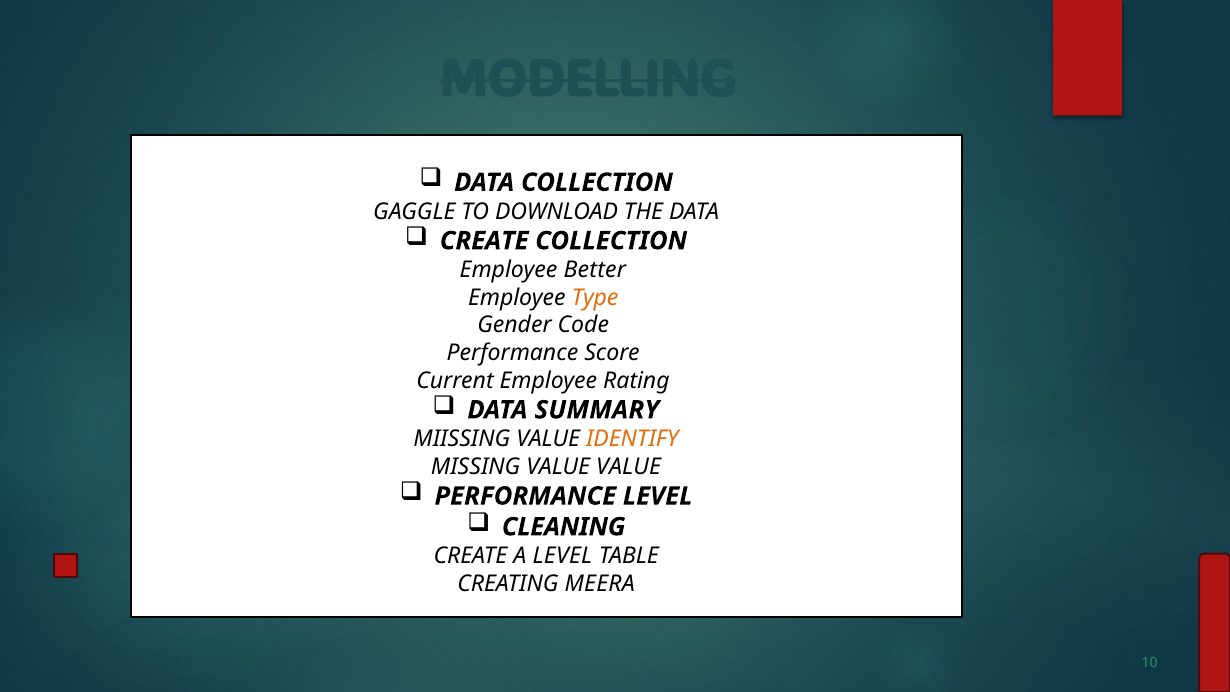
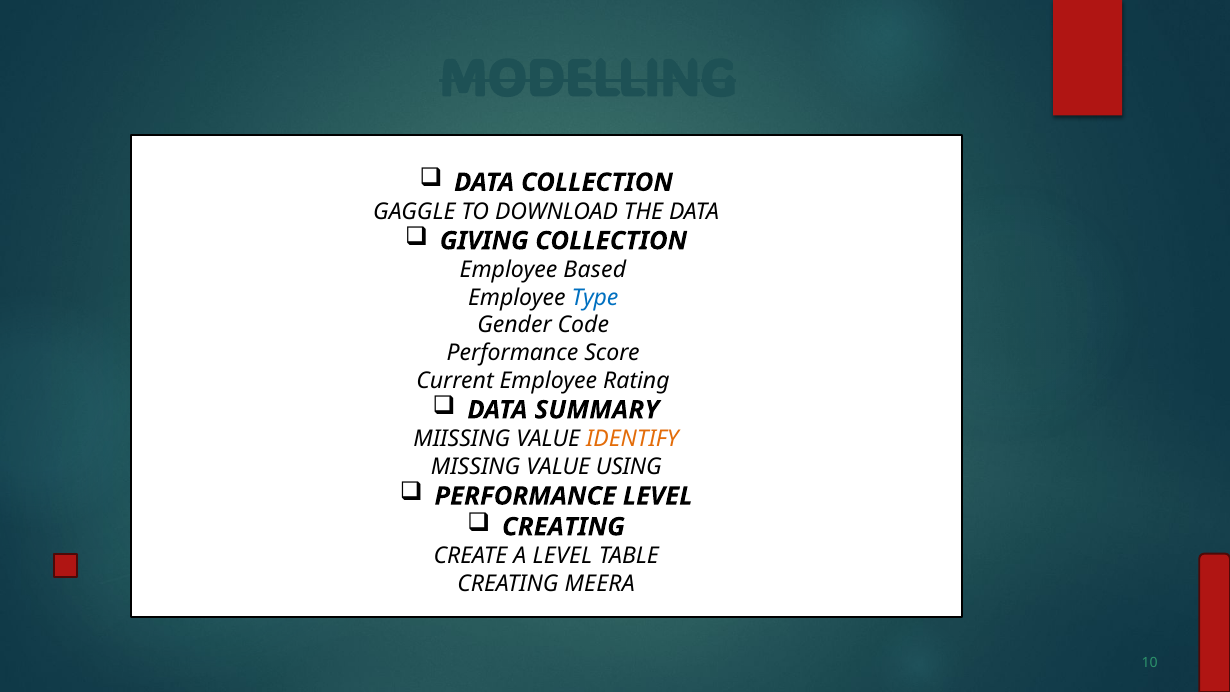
CREATE: CREATE -> GIVING (484, 241)
Better: Better -> Based (595, 270)
Type colour: orange -> blue (595, 298)
VALUE VALUE: VALUE -> USING (629, 467)
CLEANING: CLEANING -> CREATING (563, 527)
